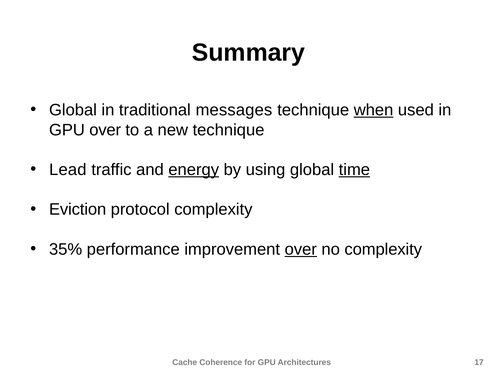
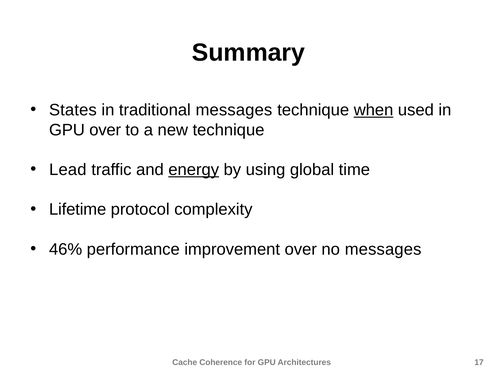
Global: Global -> States (73, 110)
time underline: present -> none (354, 170)
Eviction: Eviction -> Lifetime (78, 209)
35%: 35% -> 46% (66, 249)
over underline: present -> none (301, 249)
no complexity: complexity -> messages (383, 249)
